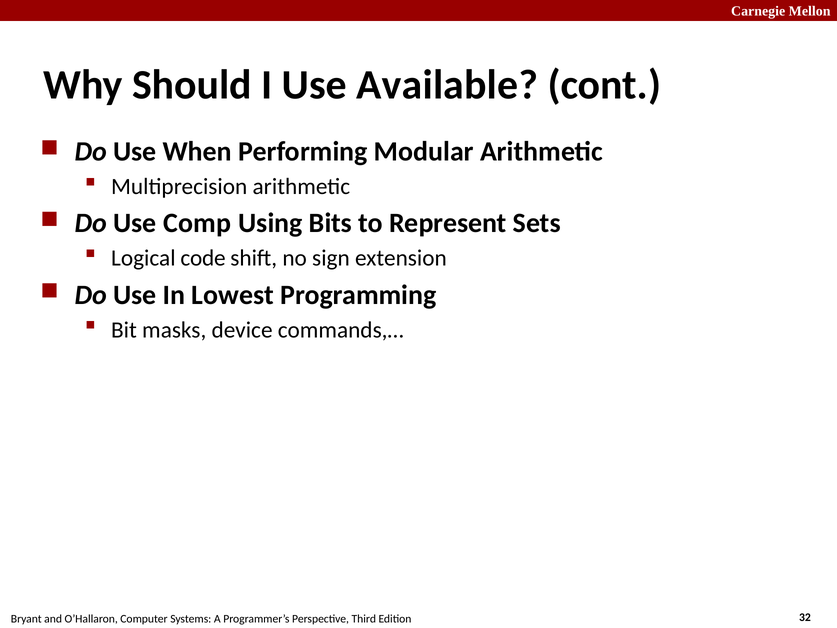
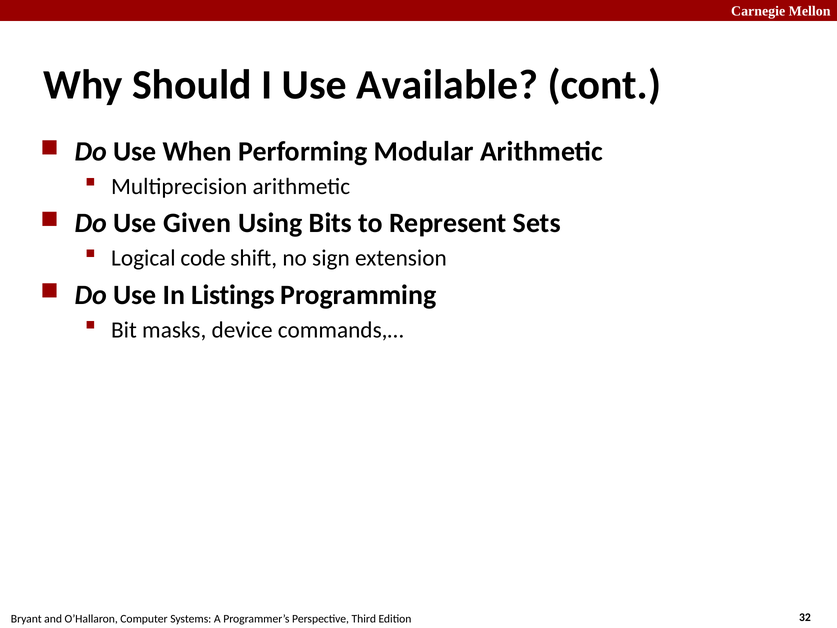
Comp: Comp -> Given (197, 223)
Lowest: Lowest -> Listings (233, 295)
